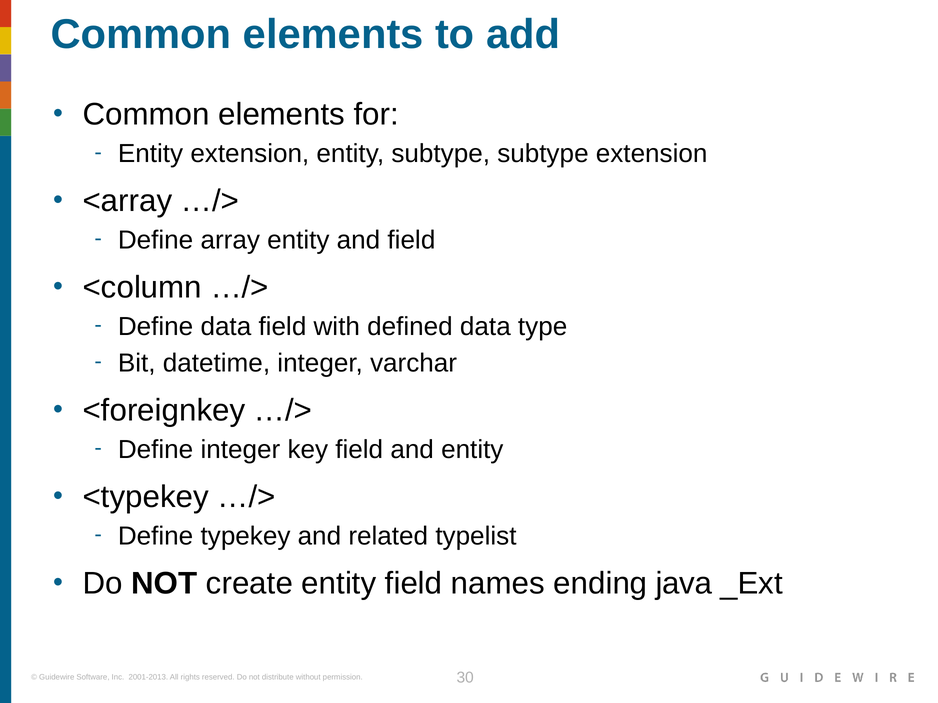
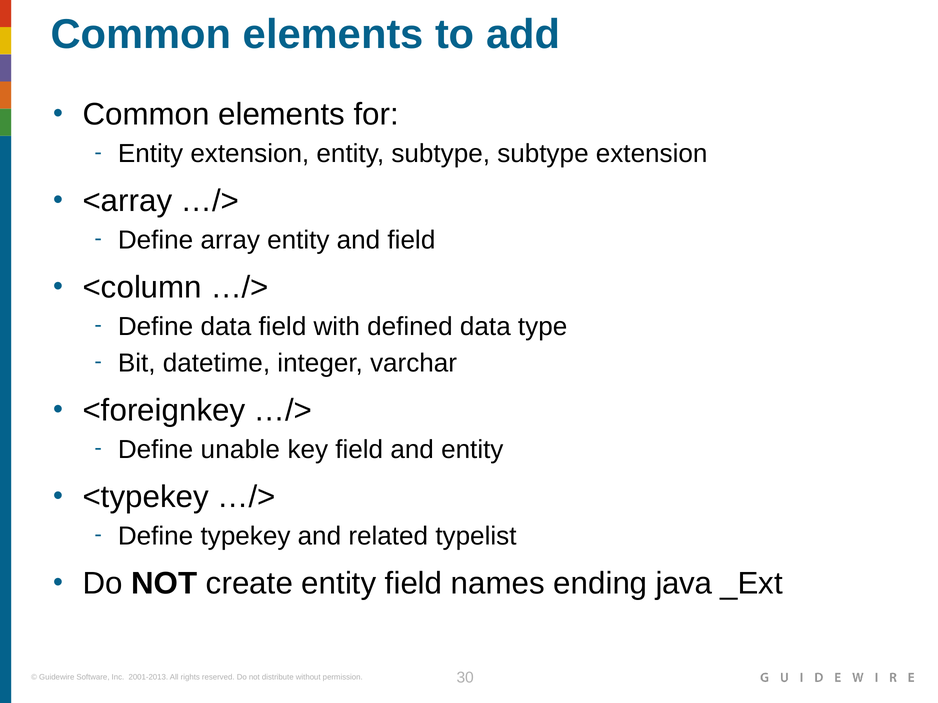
Define integer: integer -> unable (240, 450)
